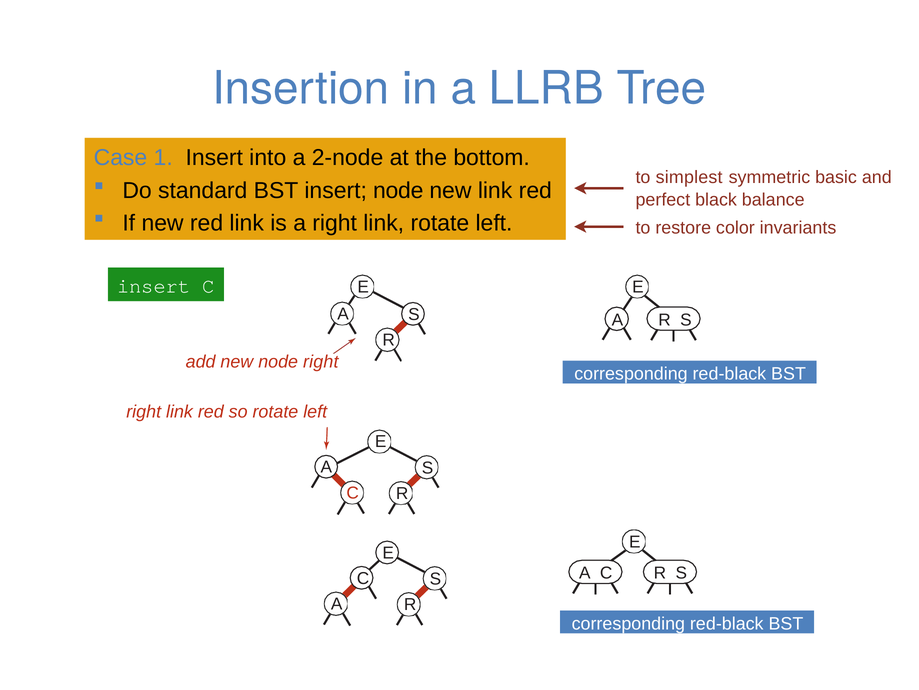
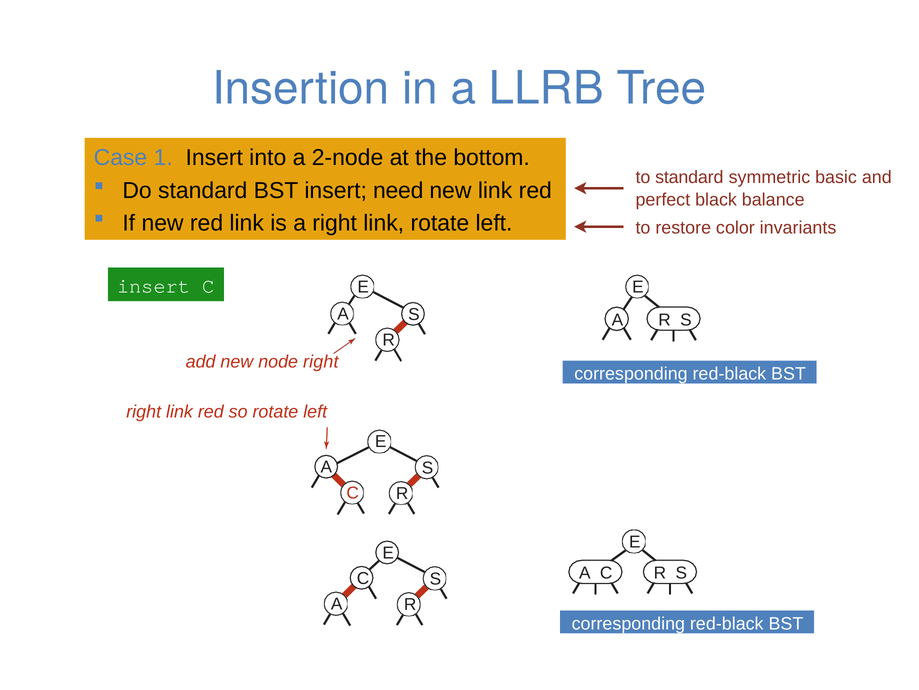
to simplest: simplest -> standard (689, 177)
insert node: node -> need (398, 190)
